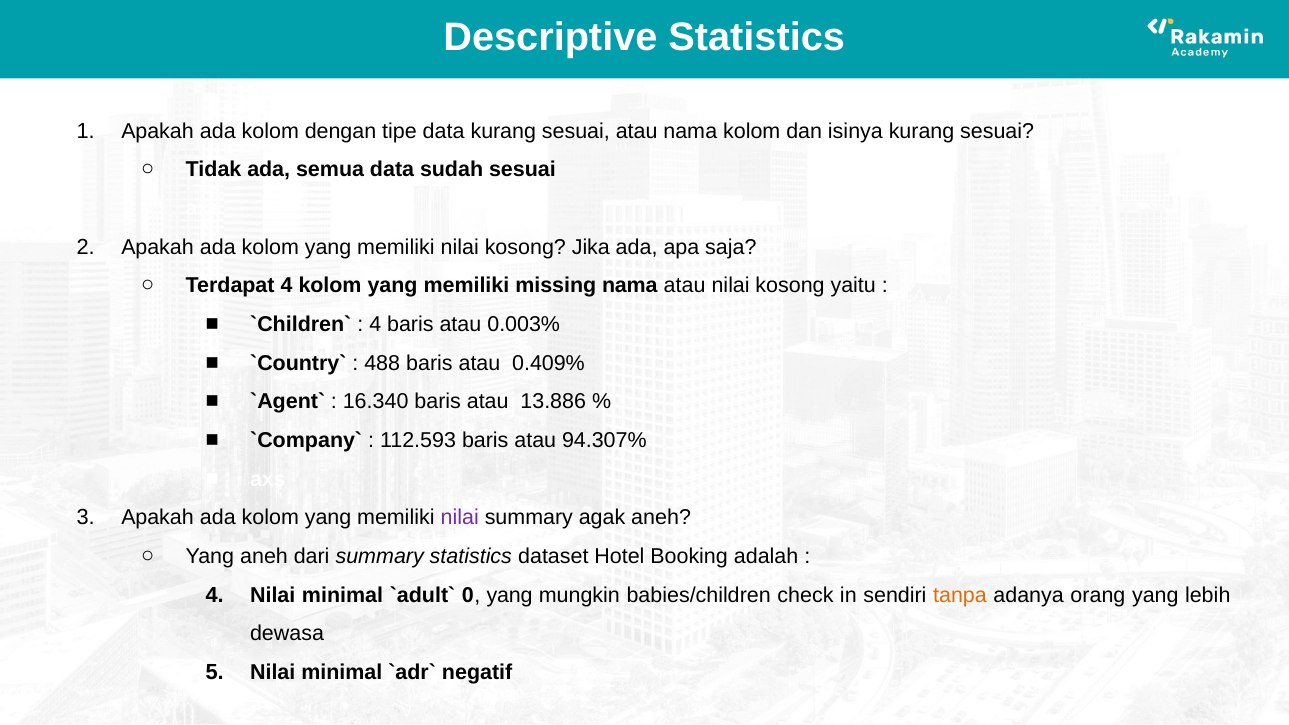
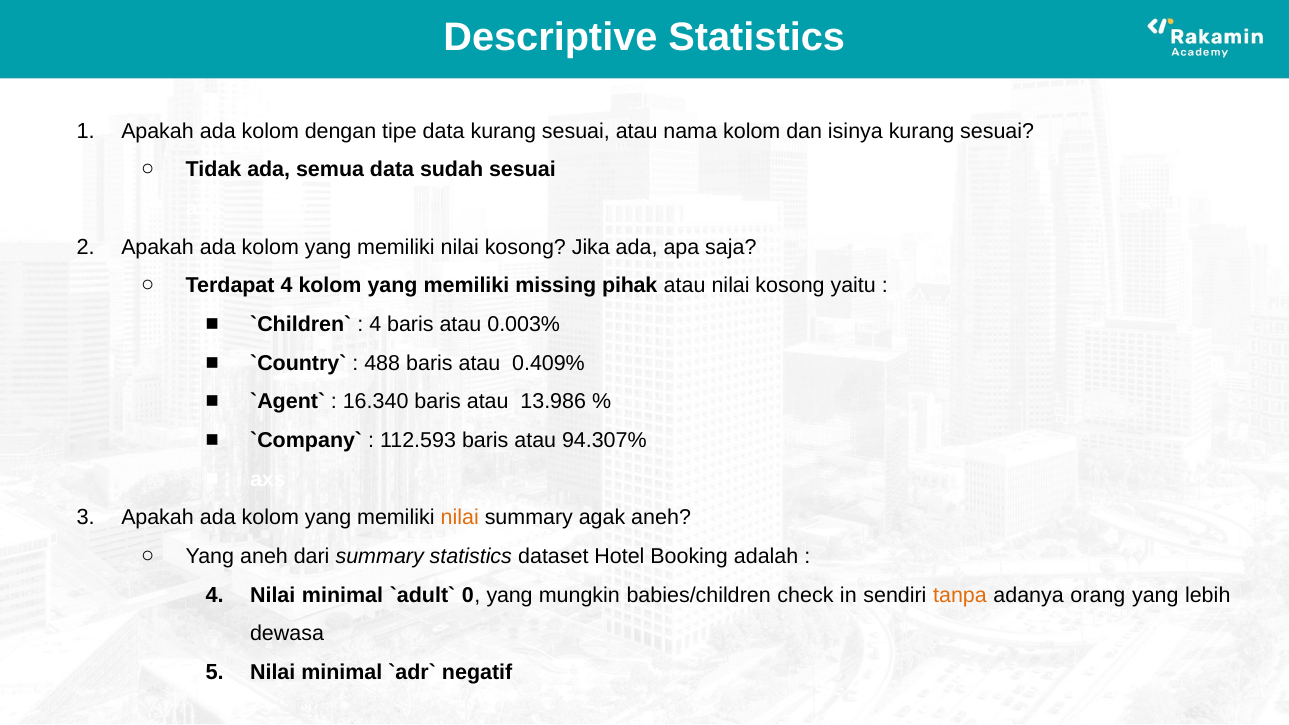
missing nama: nama -> pihak (630, 286)
13.886: 13.886 -> 13.986 (553, 402)
nilai colour: purple -> orange (460, 518)
